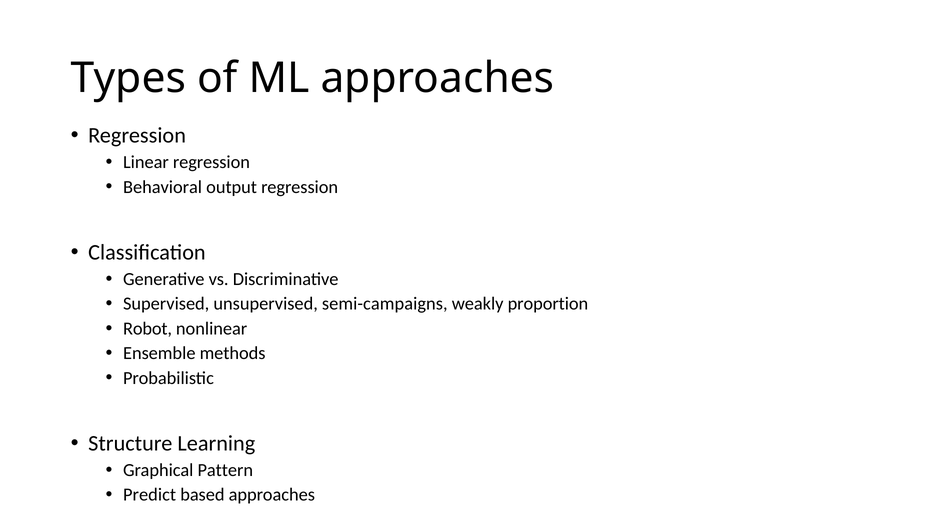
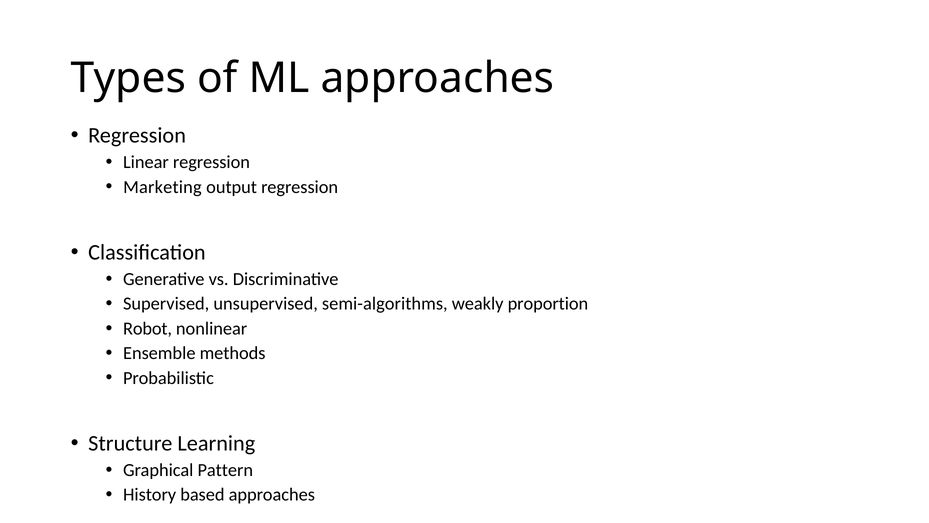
Behavioral: Behavioral -> Marketing (162, 187)
semi-campaigns: semi-campaigns -> semi-algorithms (385, 304)
Predict: Predict -> History (150, 494)
